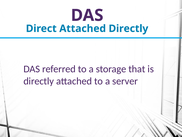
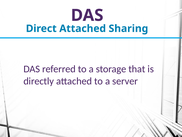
Attached Directly: Directly -> Sharing (128, 28)
